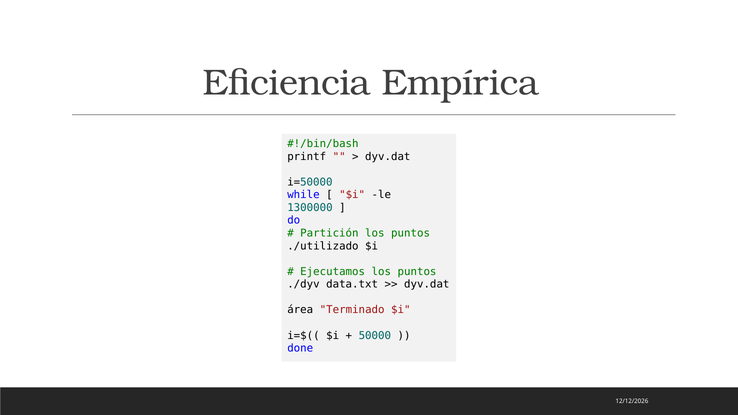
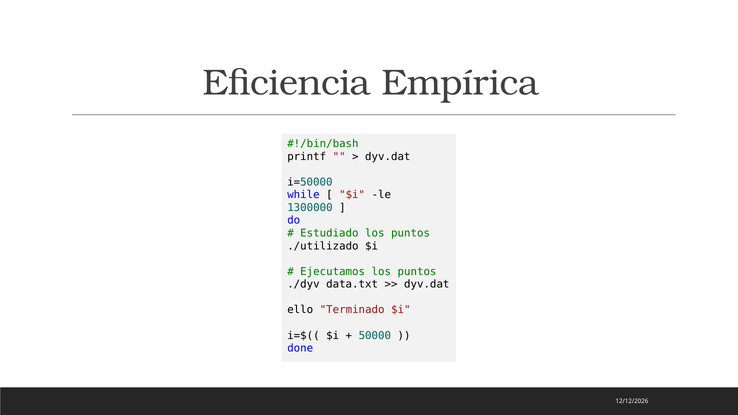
Partición: Partición -> Estudiado (329, 233)
área: área -> ello (300, 310)
